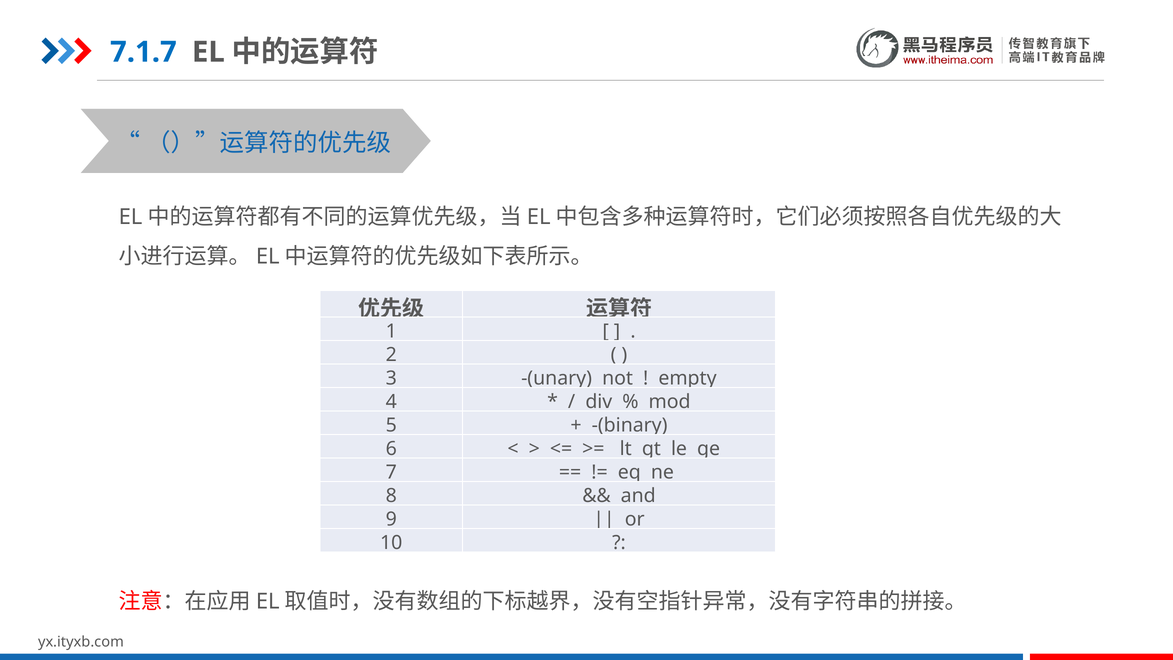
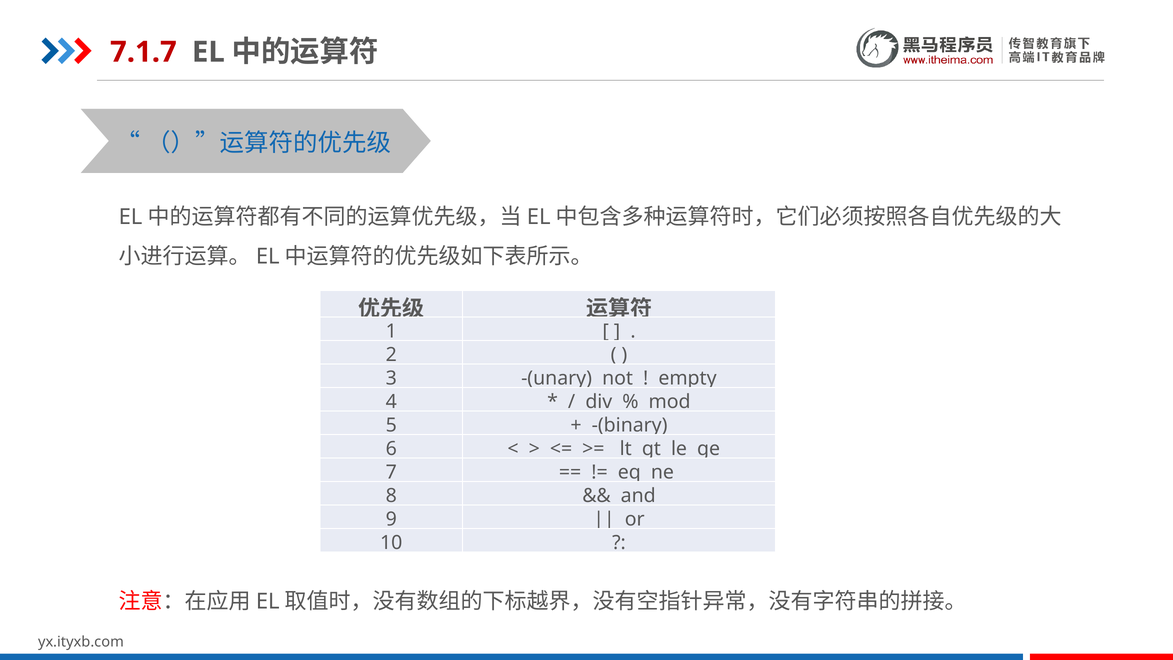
7.1.7 colour: blue -> red (143, 52)
